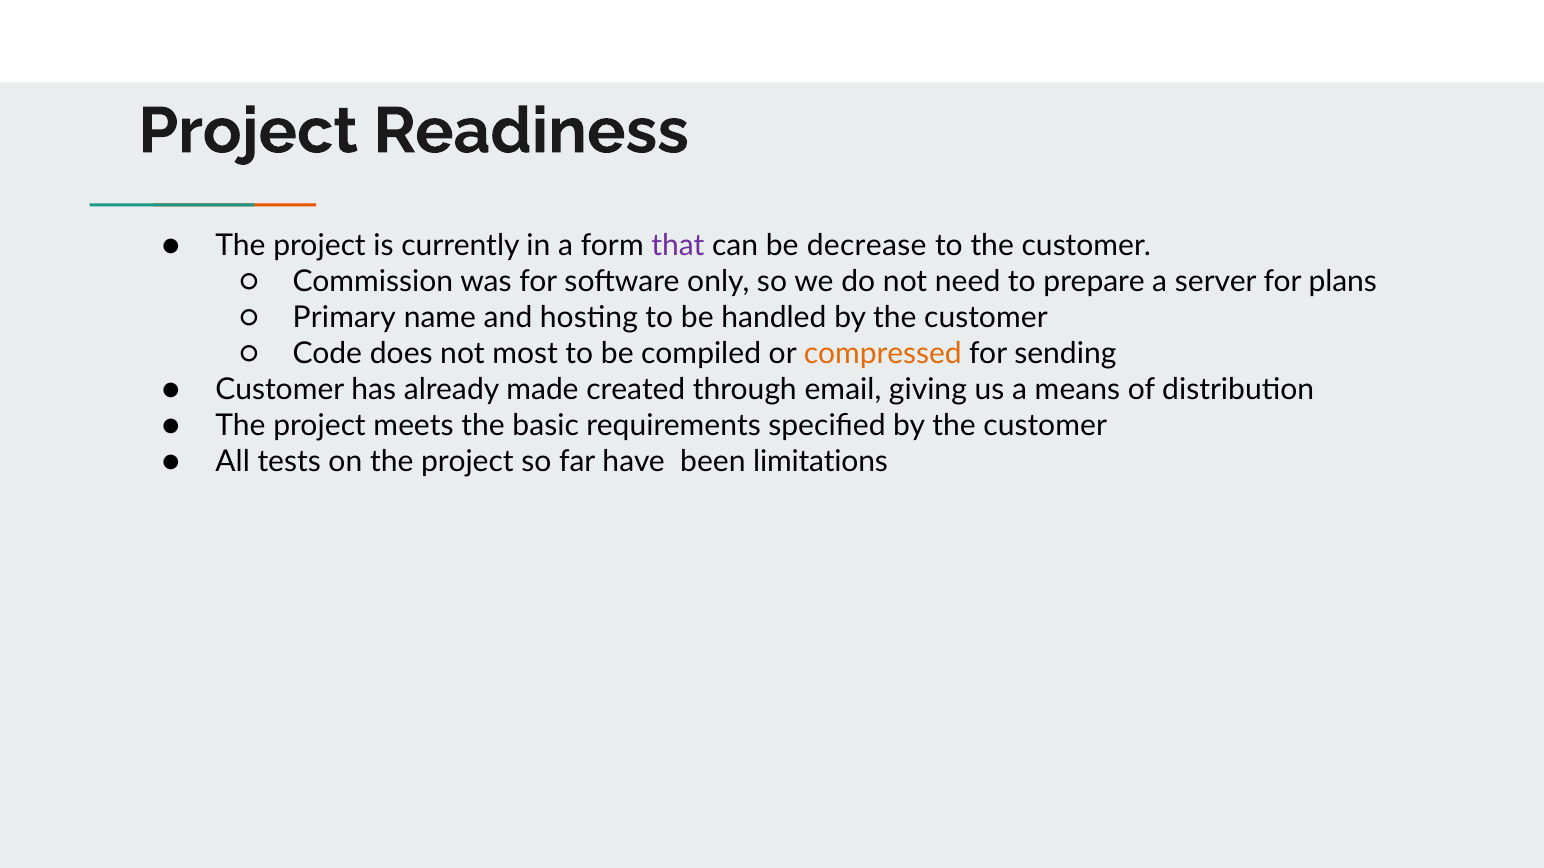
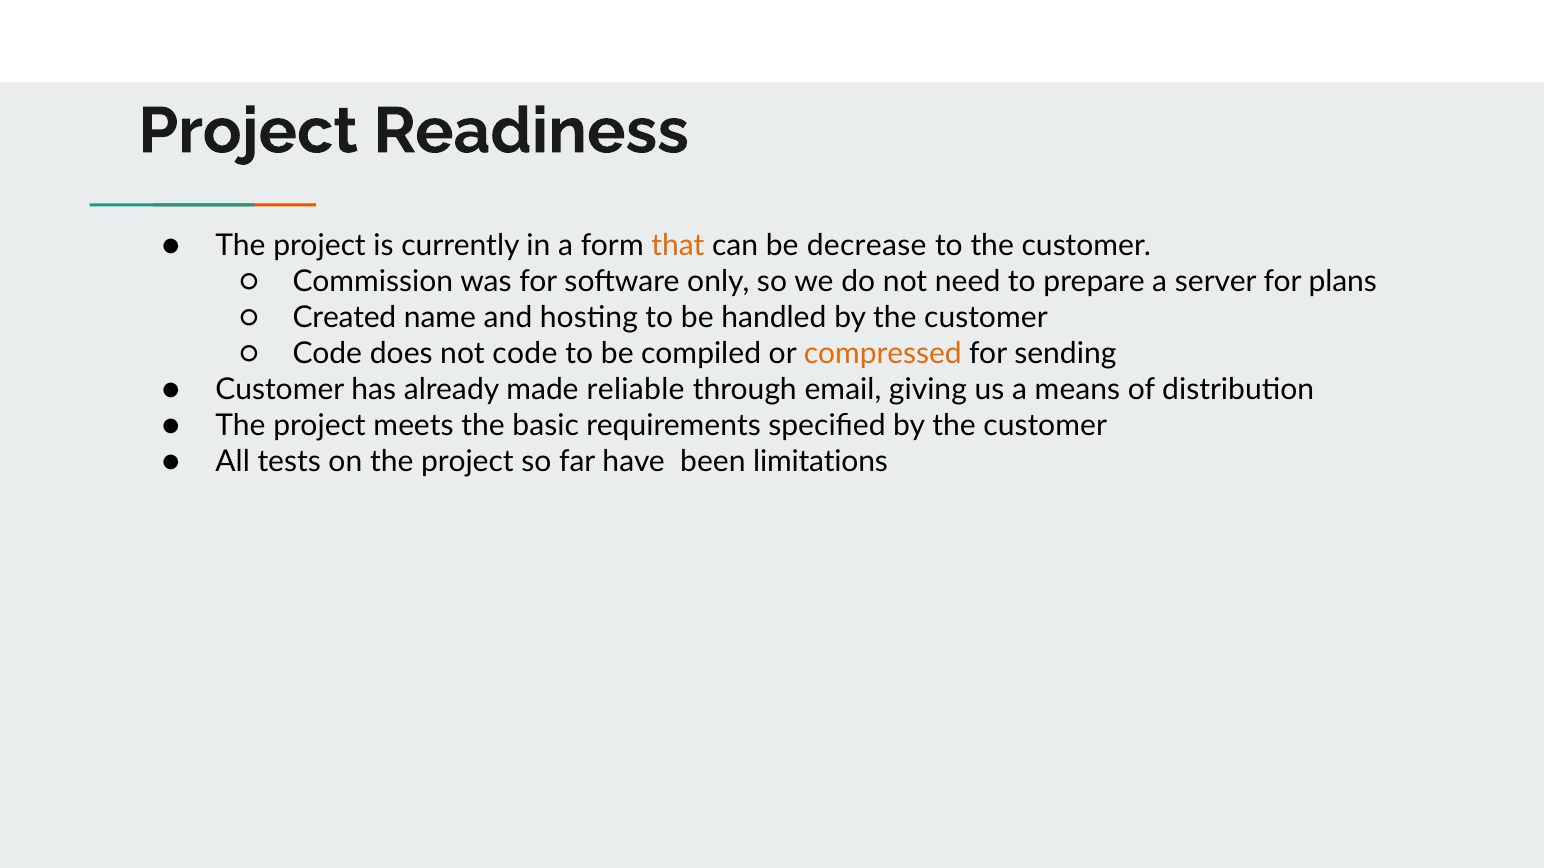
that colour: purple -> orange (678, 246)
Primary: Primary -> Created (344, 318)
not most: most -> code (525, 354)
created: created -> reliable (636, 390)
